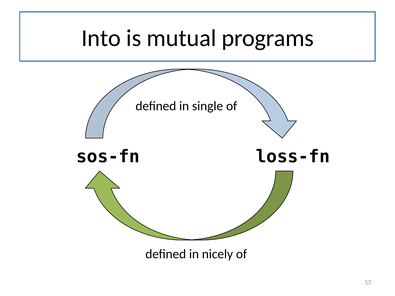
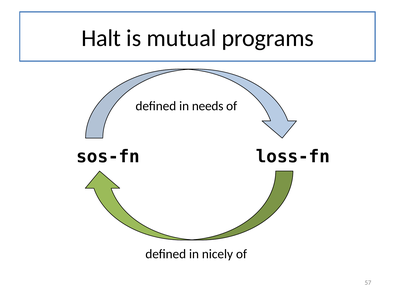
Into: Into -> Halt (101, 38)
single: single -> needs (208, 106)
